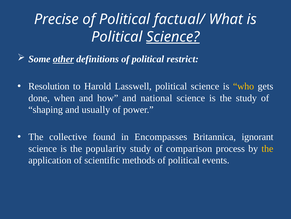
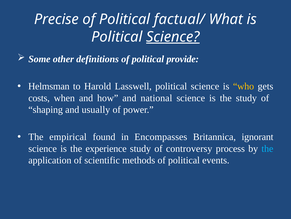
other underline: present -> none (63, 59)
restrict: restrict -> provide (183, 59)
Resolution: Resolution -> Helmsman (49, 86)
done: done -> costs (39, 98)
collective: collective -> empirical (68, 136)
popularity: popularity -> experience (106, 148)
comparison: comparison -> controversy (189, 148)
the colour: yellow -> light blue (267, 148)
